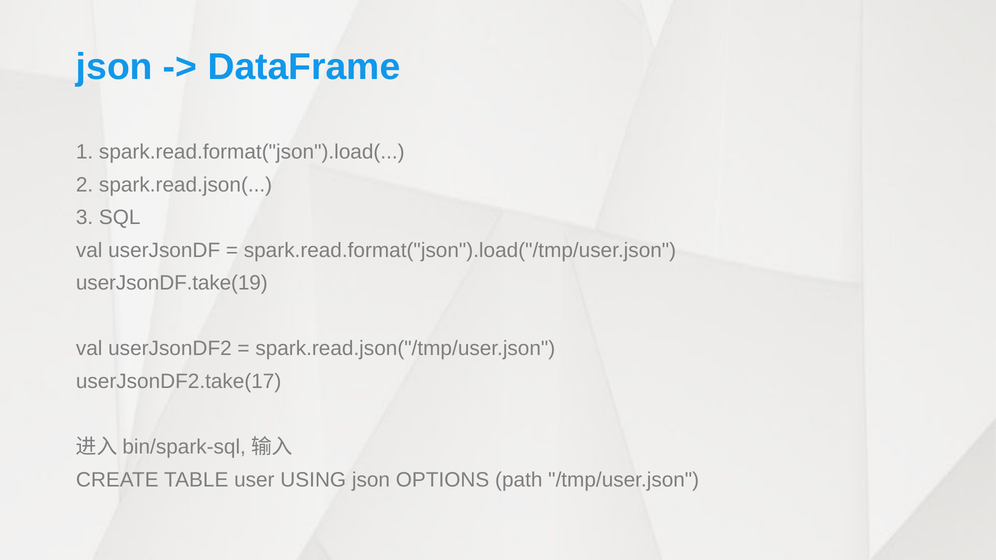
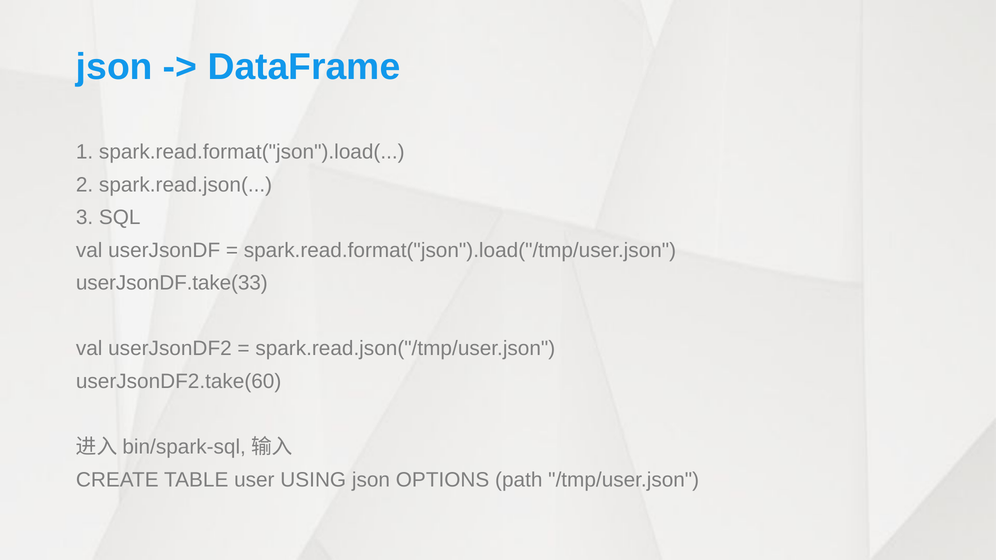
userJsonDF.take(19: userJsonDF.take(19 -> userJsonDF.take(33 (172, 283)
userJsonDF2.take(17: userJsonDF2.take(17 -> userJsonDF2.take(60 (179, 381)
